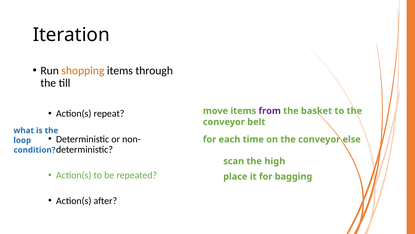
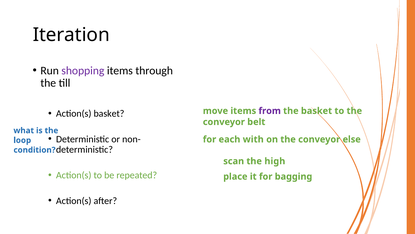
shopping colour: orange -> purple (83, 70)
Action(s repeat: repeat -> basket (109, 113)
time: time -> with (253, 139)
